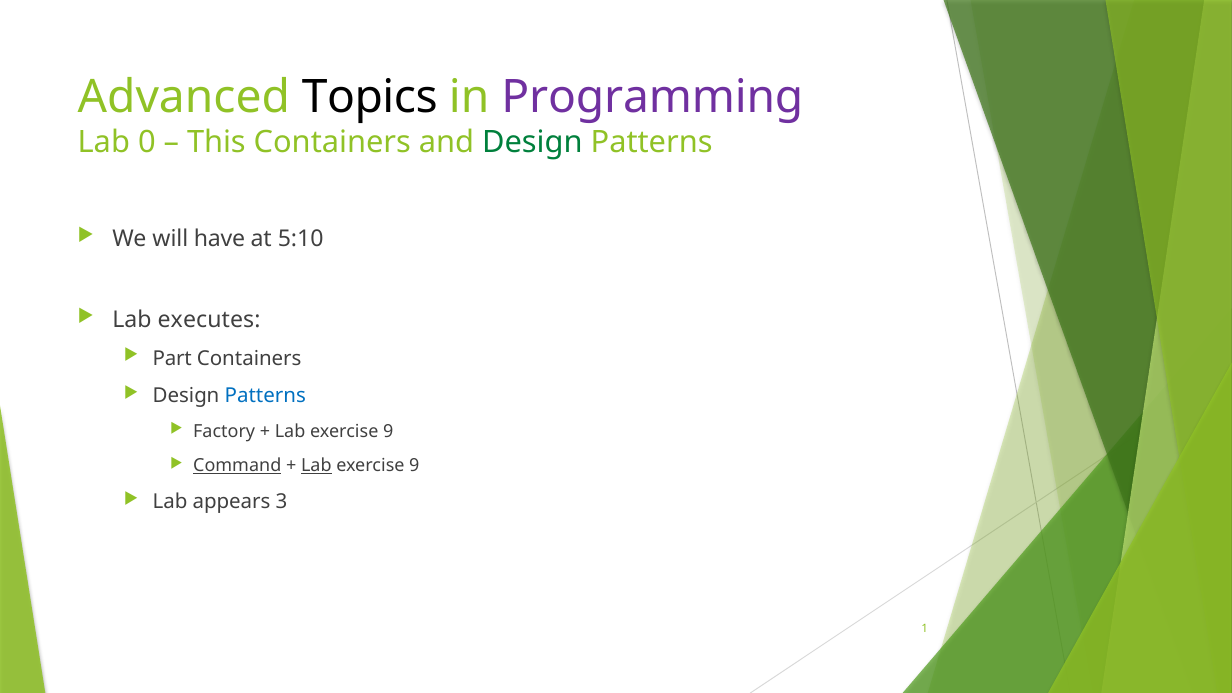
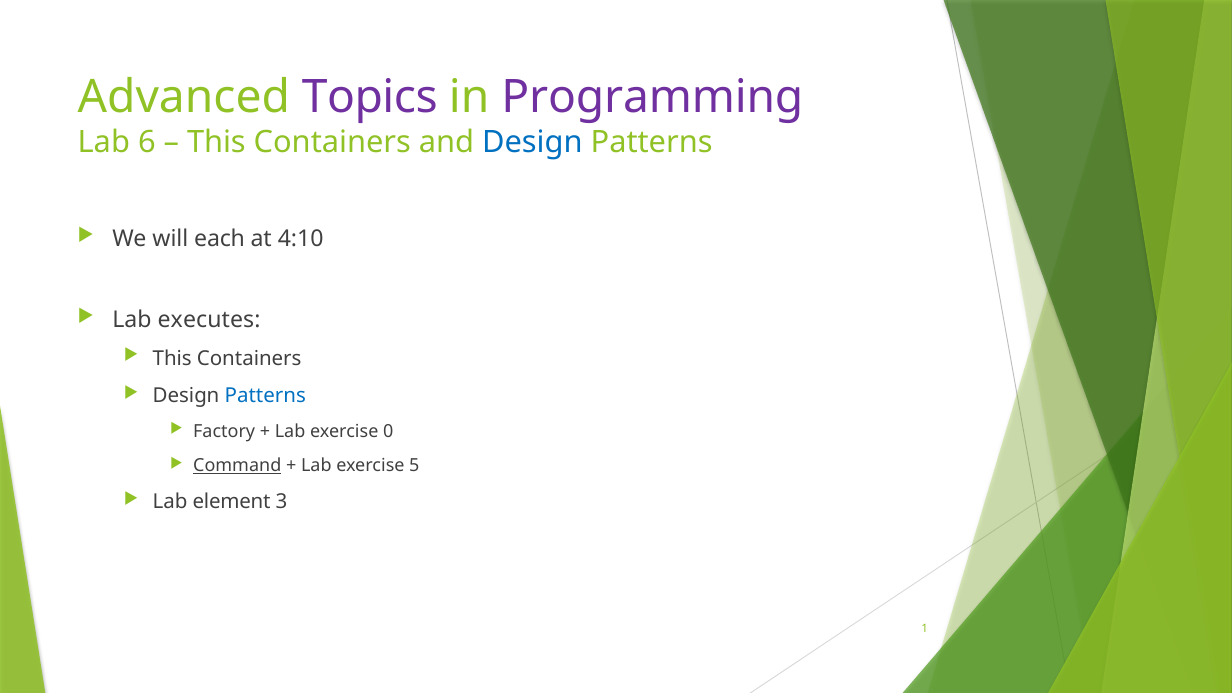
Topics colour: black -> purple (370, 97)
0: 0 -> 6 (147, 142)
Design colour: green -> blue (532, 142)
have: have -> each (220, 238)
5:10: 5:10 -> 4:10 (301, 238)
Part: Part -> This (172, 358)
9: 9 -> 0 (388, 432)
Lab underline: present -> none (316, 466)
9: 9 -> 5 (414, 466)
appears: appears -> element (232, 502)
